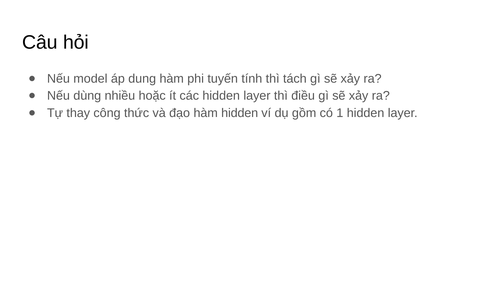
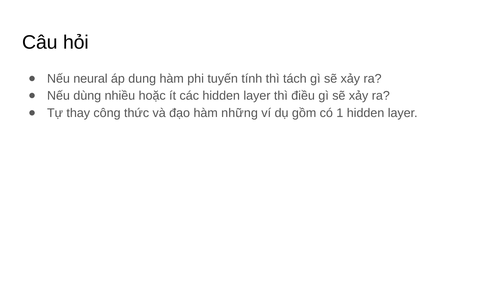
model: model -> neural (90, 79)
hàm hidden: hidden -> những (240, 113)
